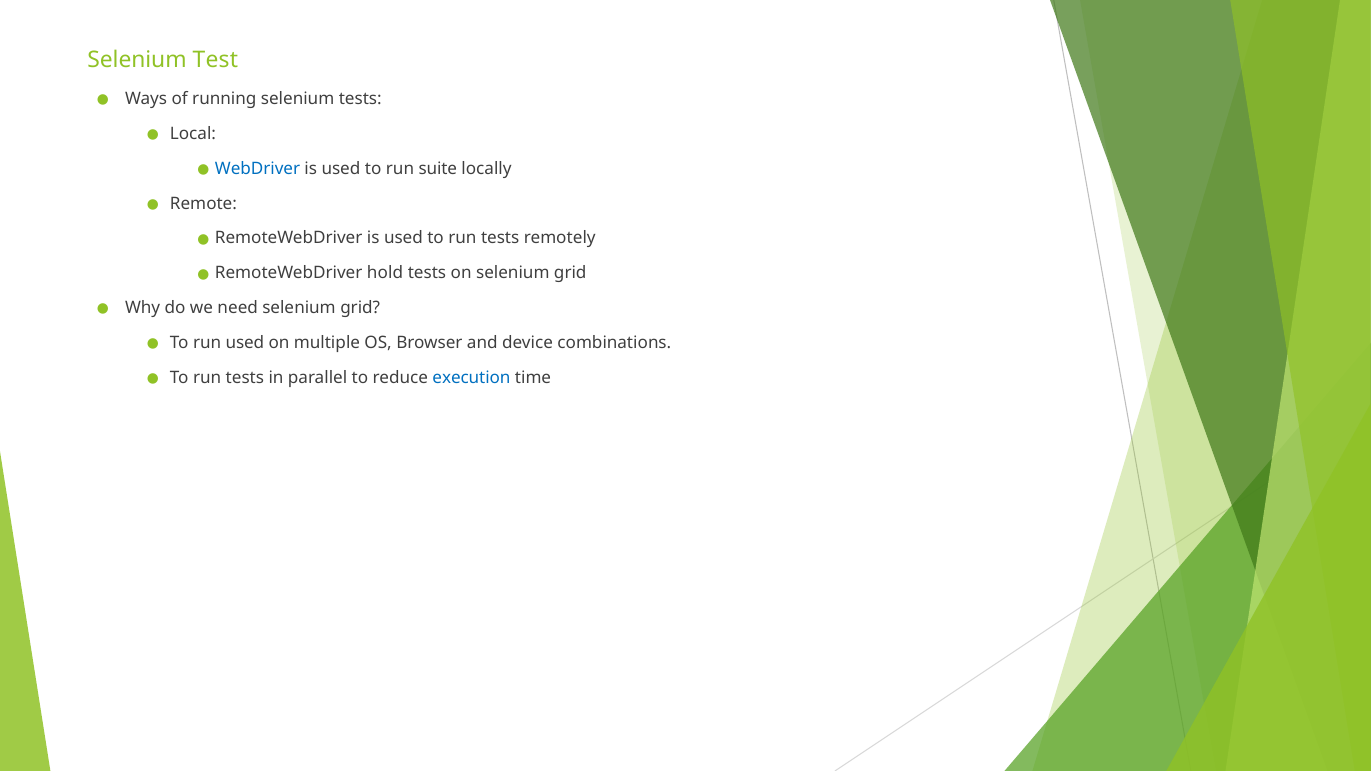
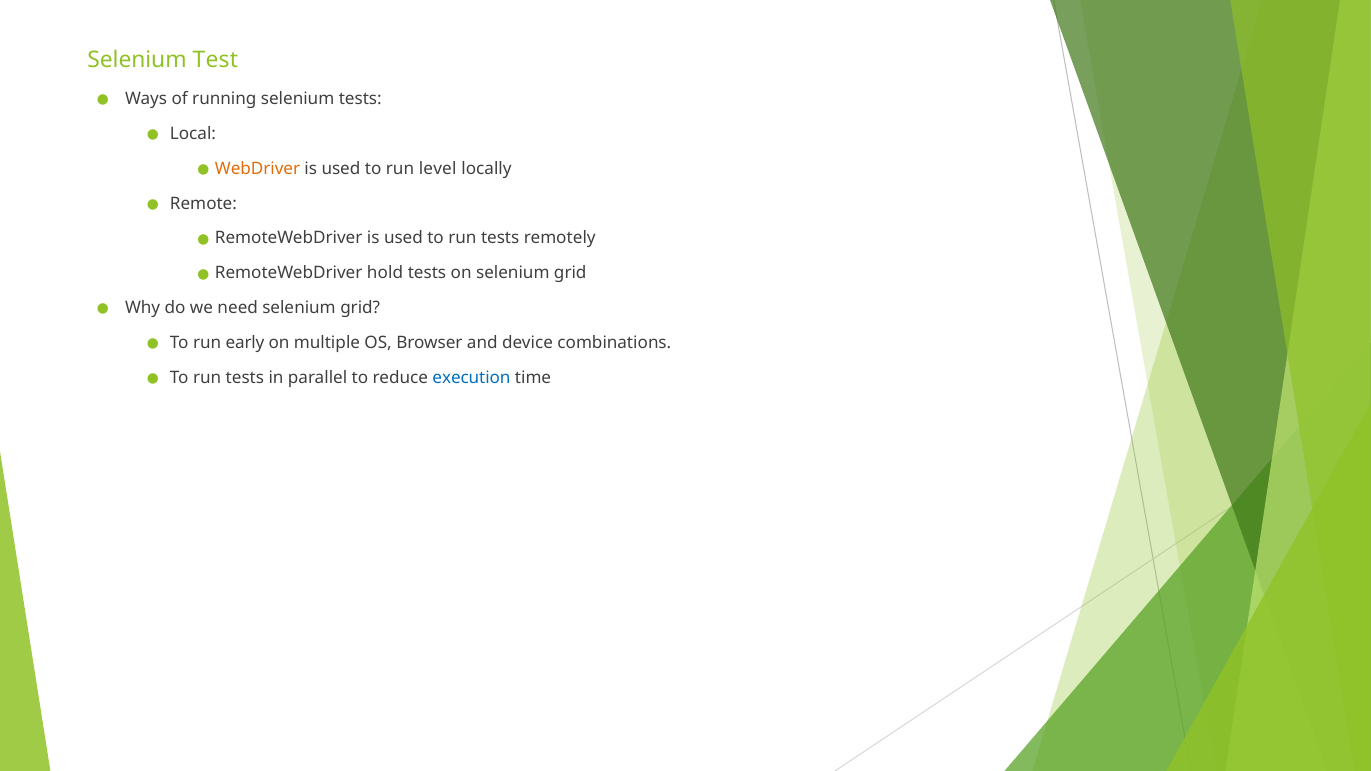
WebDriver colour: blue -> orange (258, 169)
suite: suite -> level (438, 169)
run used: used -> early (245, 343)
